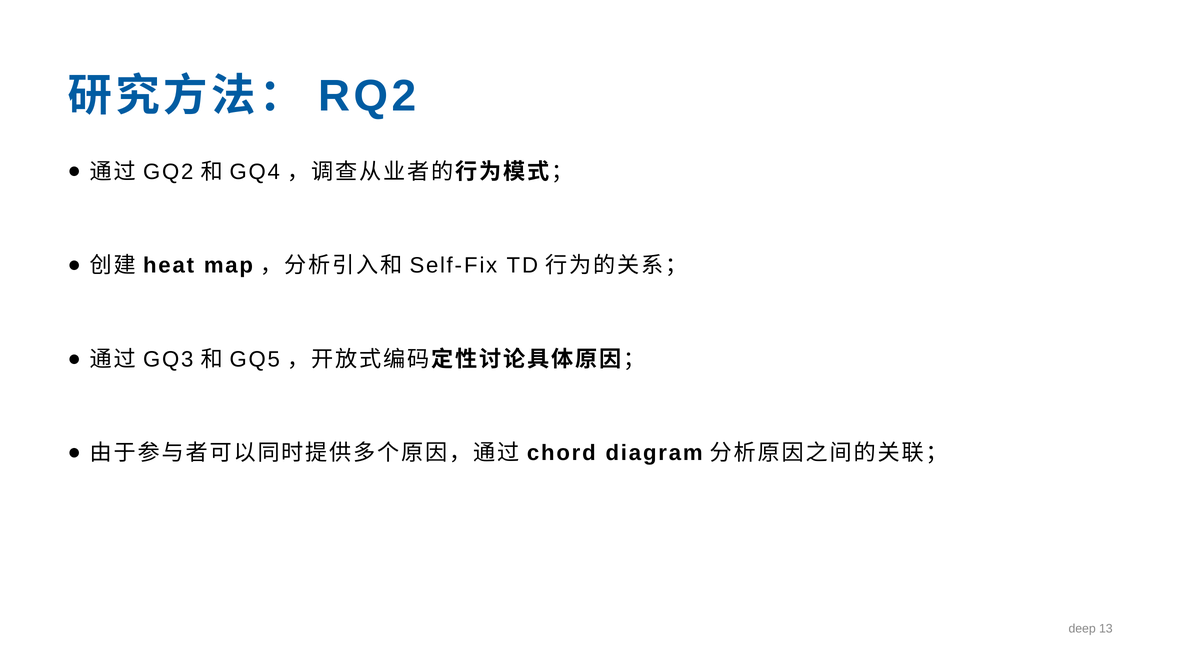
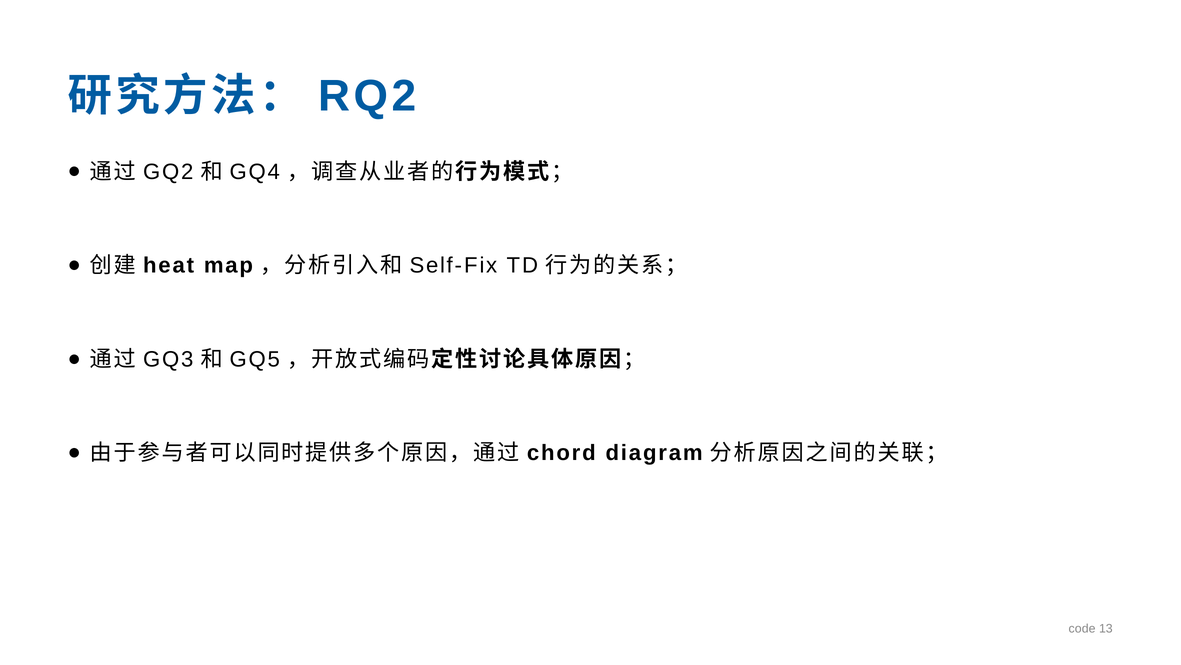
deep: deep -> code (1082, 628)
